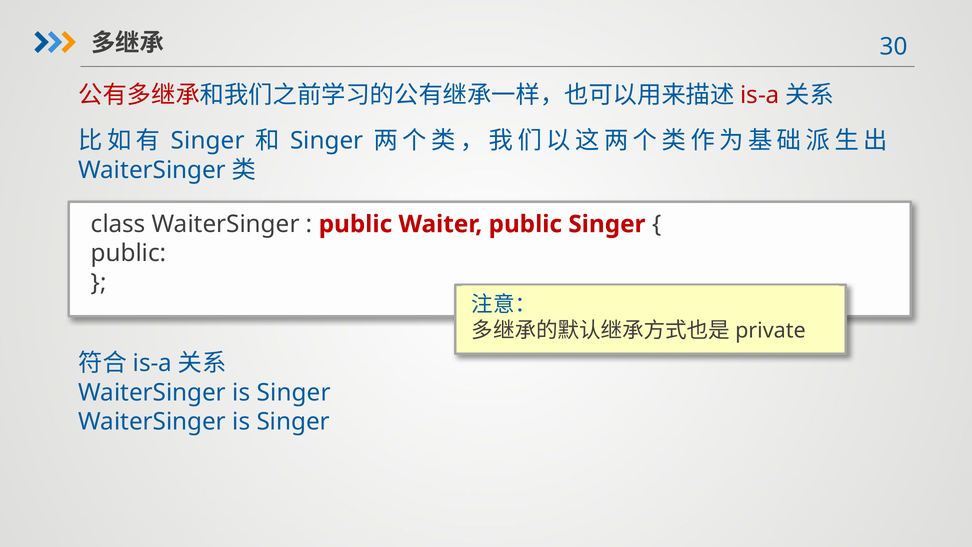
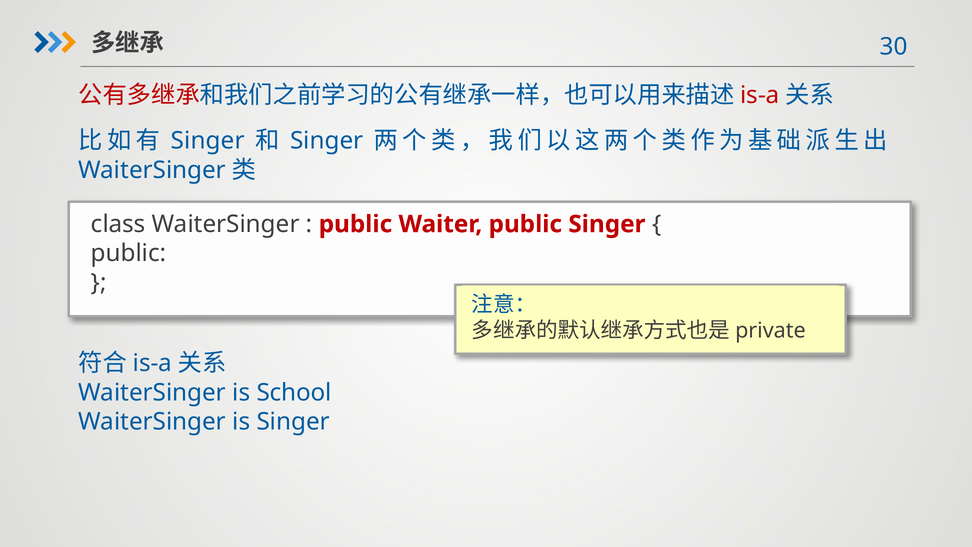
Singer: Singer -> School (294, 392)
